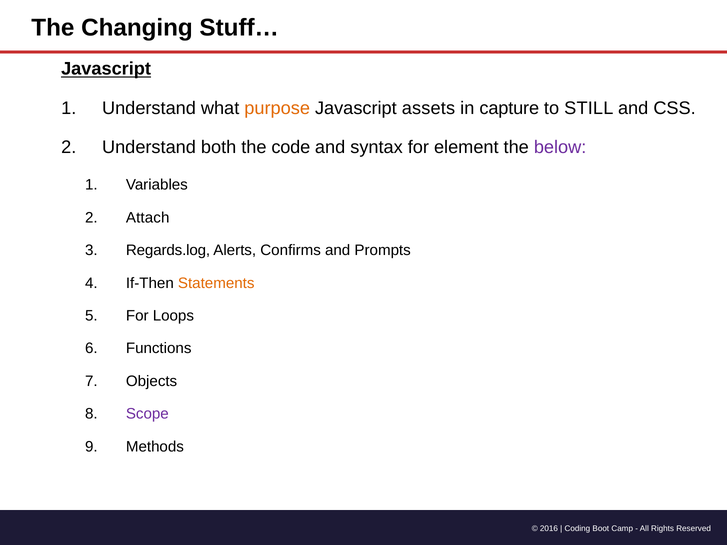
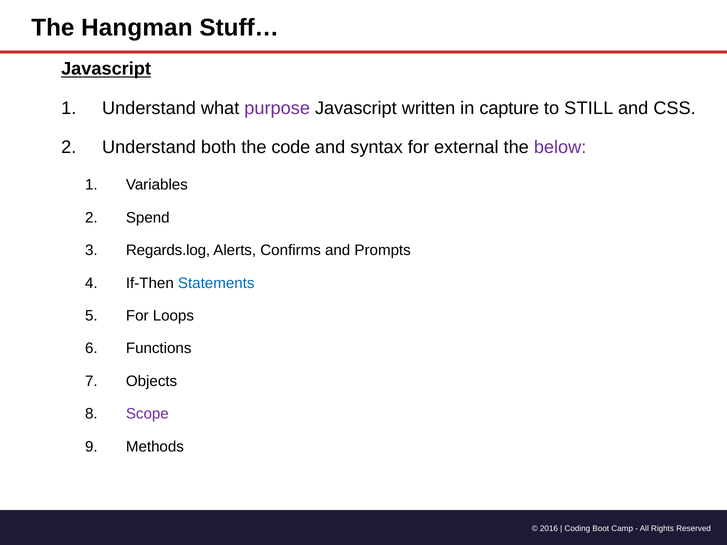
Changing: Changing -> Hangman (137, 28)
purpose colour: orange -> purple (277, 108)
assets: assets -> written (429, 108)
element: element -> external (466, 147)
Attach: Attach -> Spend (148, 218)
Statements colour: orange -> blue (216, 283)
